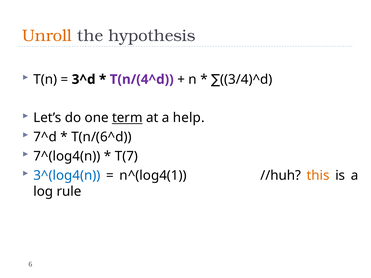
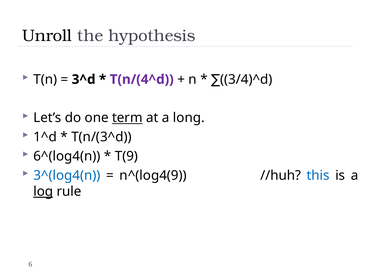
Unroll colour: orange -> black (47, 36)
help: help -> long (189, 118)
7^d: 7^d -> 1^d (45, 137)
T(n/(6^d: T(n/(6^d -> T(n/(3^d (101, 137)
7^(log4(n: 7^(log4(n -> 6^(log4(n (67, 156)
T(7: T(7 -> T(9 (126, 156)
n^(log4(1: n^(log4(1 -> n^(log4(9 (153, 176)
this colour: orange -> blue (318, 176)
log underline: none -> present (43, 192)
